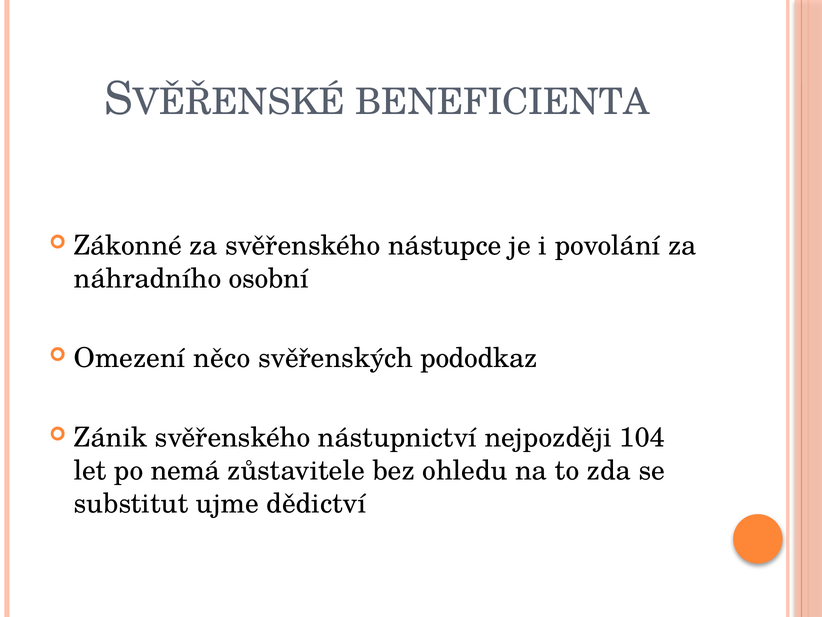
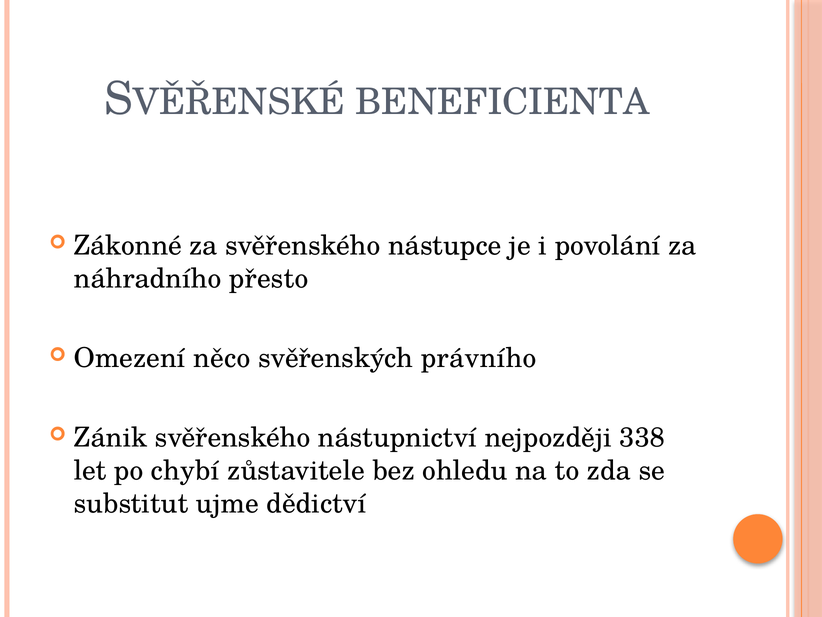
osobní: osobní -> přesto (269, 279)
pododkaz: pododkaz -> právního (479, 358)
104: 104 -> 338 (642, 438)
nemá: nemá -> chybí (185, 470)
